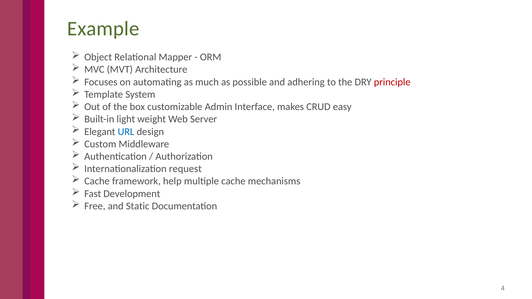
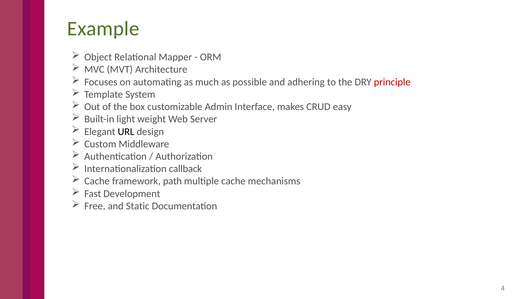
URL colour: blue -> black (126, 132)
request: request -> callback (185, 169)
help: help -> path (172, 181)
